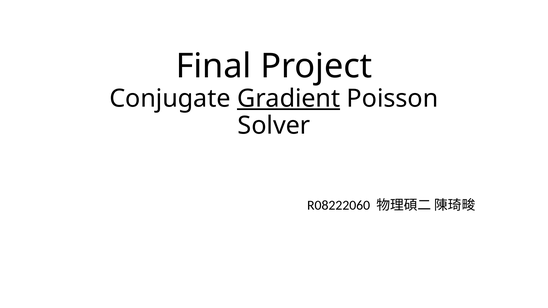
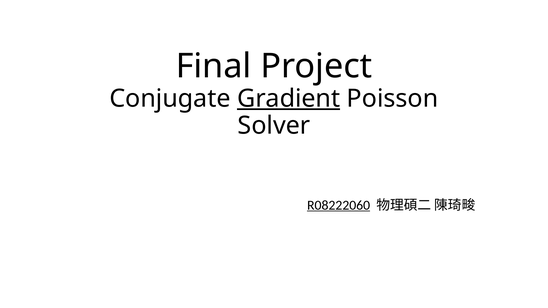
R08222060 underline: none -> present (339, 205)
